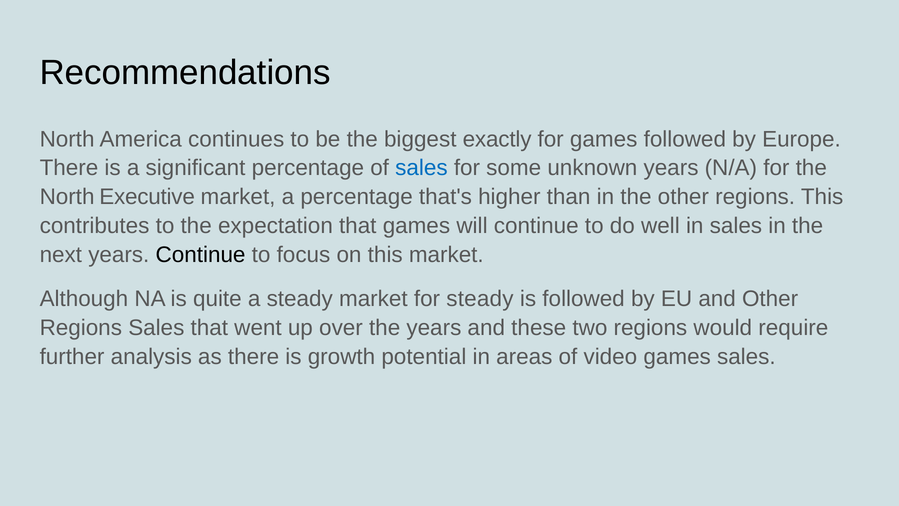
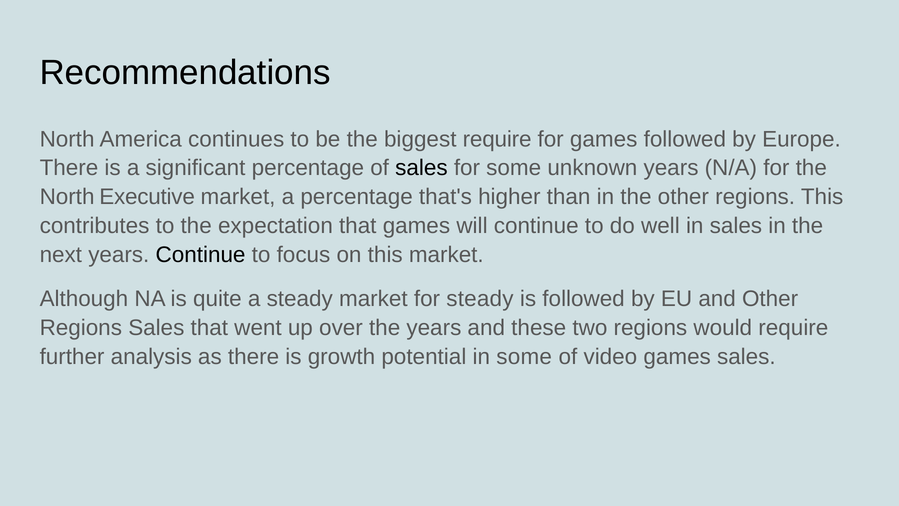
biggest exactly: exactly -> require (497, 139)
sales colour: blue -> black (421, 168)
in areas: areas -> some (524, 356)
